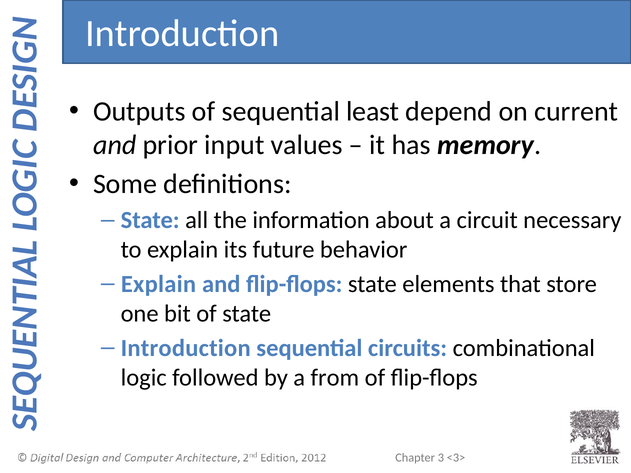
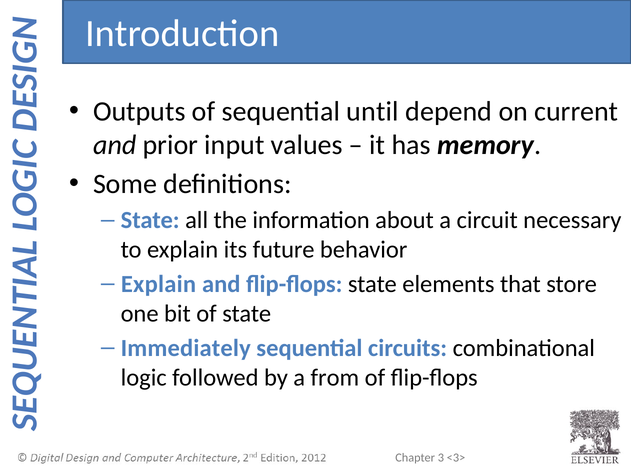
least: least -> until (373, 111)
Introduction: Introduction -> Immediately (186, 348)
